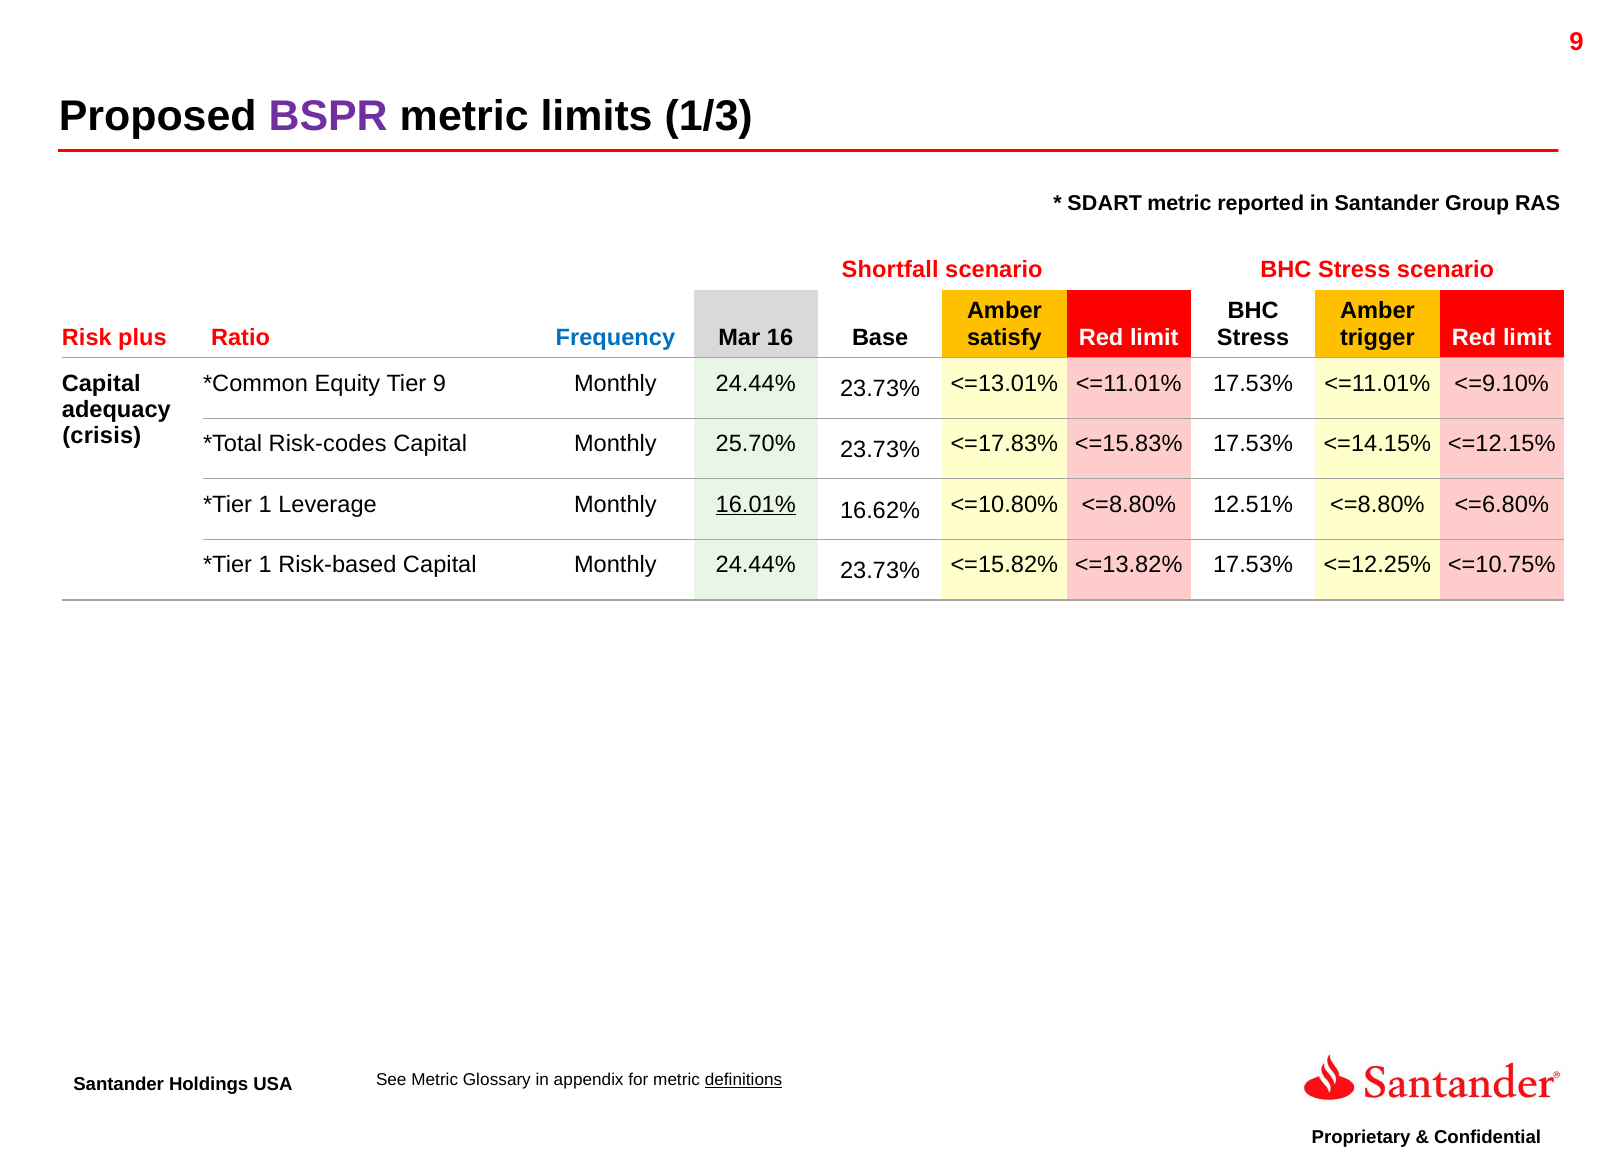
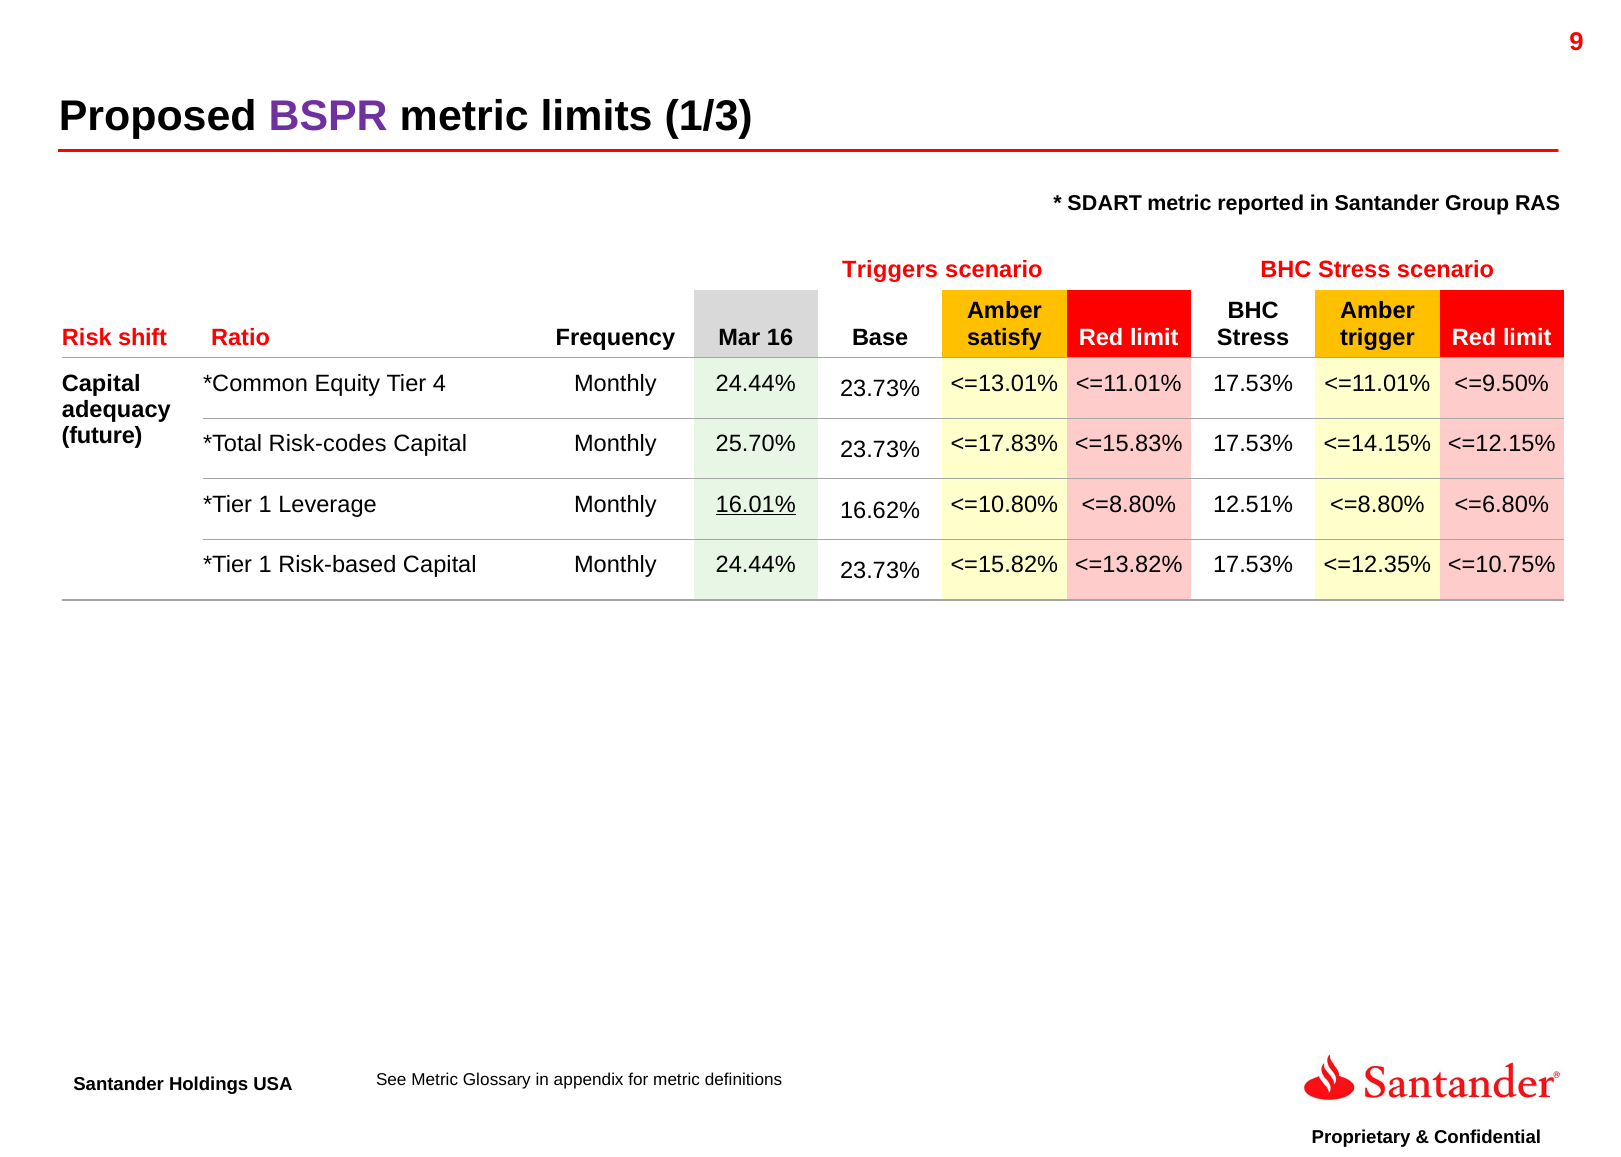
Shortfall: Shortfall -> Triggers (890, 269)
plus: plus -> shift (143, 337)
Frequency colour: blue -> black (615, 337)
Tier 9: 9 -> 4 (439, 384)
<=9.10%: <=9.10% -> <=9.50% (1502, 384)
crisis: crisis -> future (102, 436)
<=12.25%: <=12.25% -> <=12.35% (1377, 566)
definitions underline: present -> none (744, 1080)
